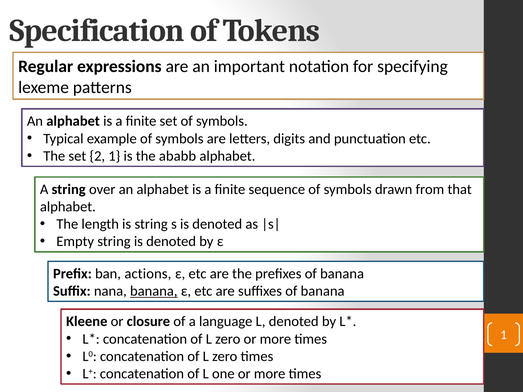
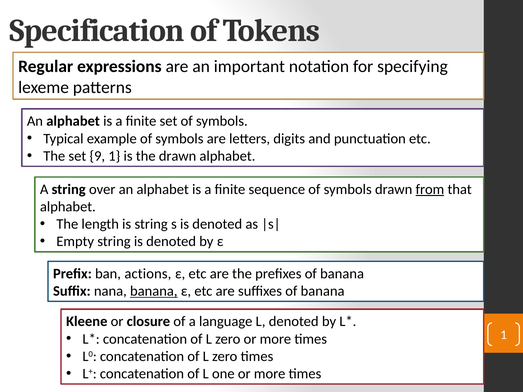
2: 2 -> 9 (97, 156)
the ababb: ababb -> drawn (178, 156)
from underline: none -> present (430, 189)
